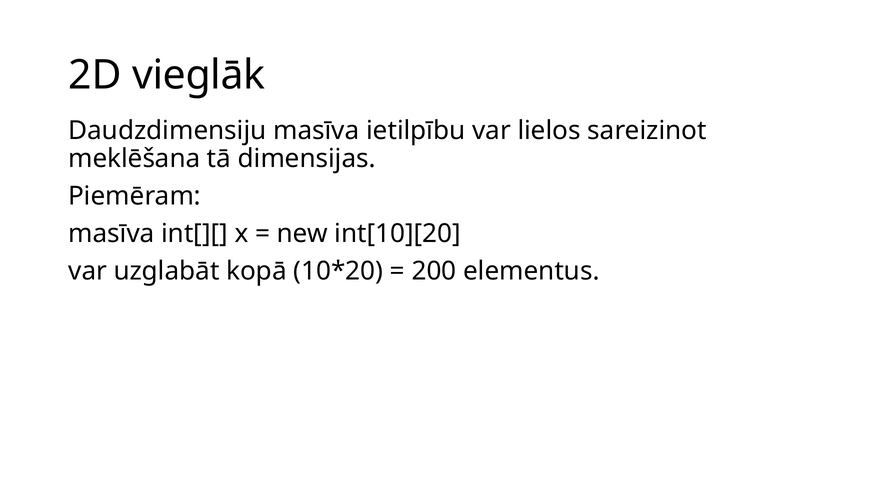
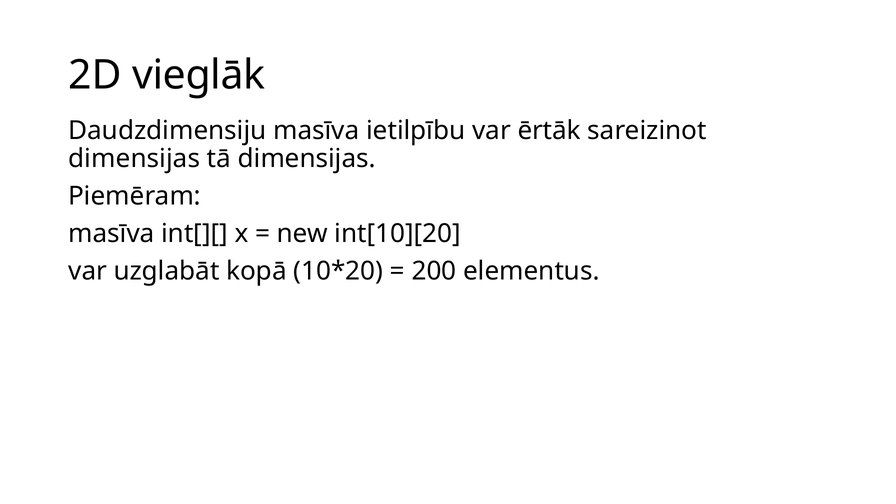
lielos: lielos -> ērtāk (549, 130)
meklēšana: meklēšana -> dimensijas (134, 159)
